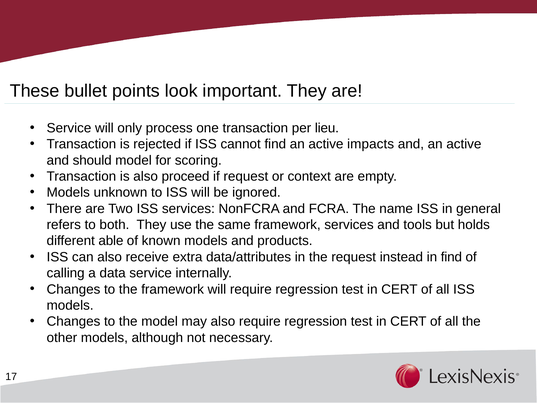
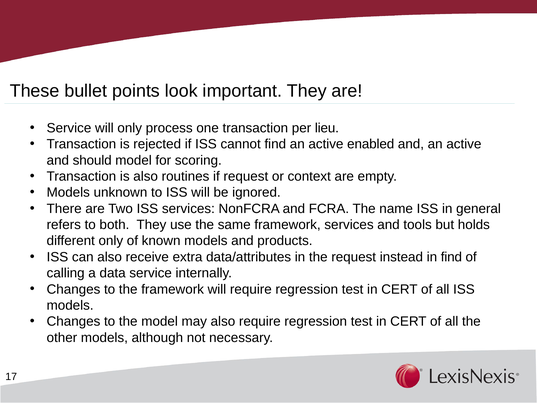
impacts: impacts -> enabled (371, 144)
proceed: proceed -> routines (185, 176)
different able: able -> only (111, 241)
